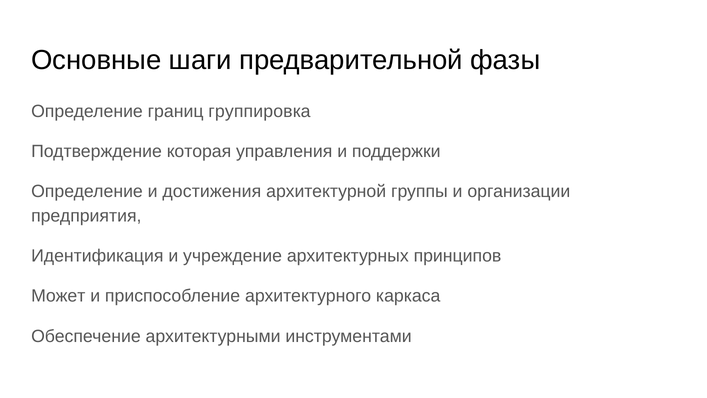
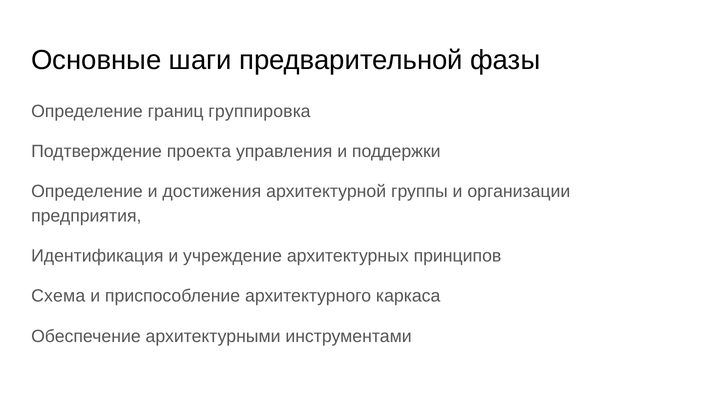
которая: которая -> проекта (199, 151)
Может: Может -> Схема (58, 296)
